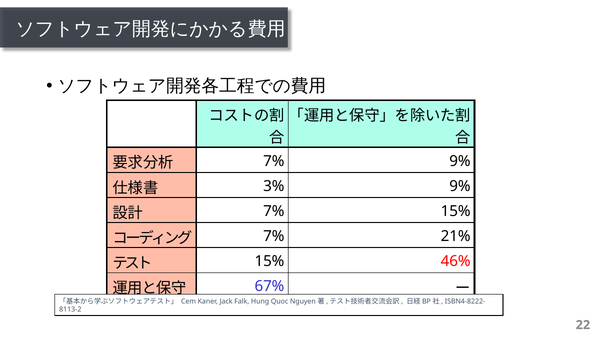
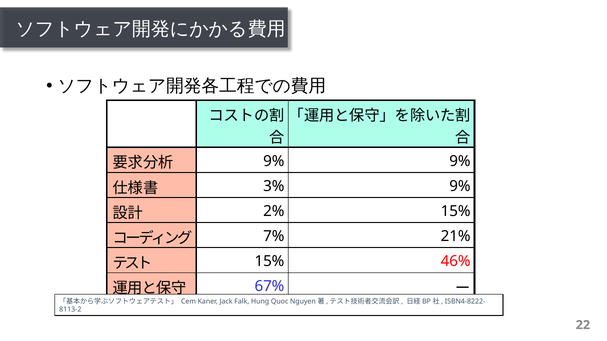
7%: 7% -> 9% (274, 161)
7%: 7% -> 2% (274, 212)
